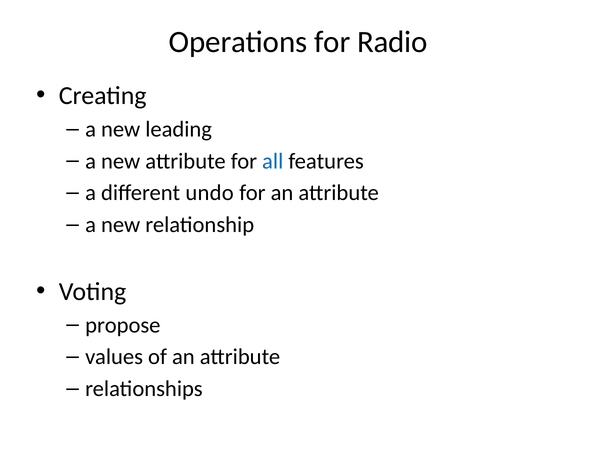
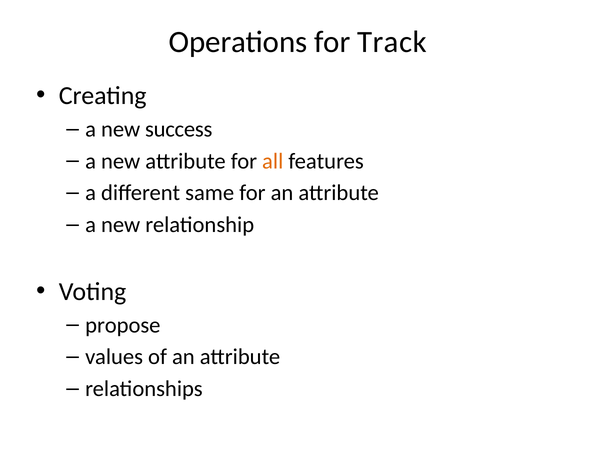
Radio: Radio -> Track (392, 42)
leading: leading -> success (179, 129)
all colour: blue -> orange (273, 161)
undo: undo -> same (210, 193)
